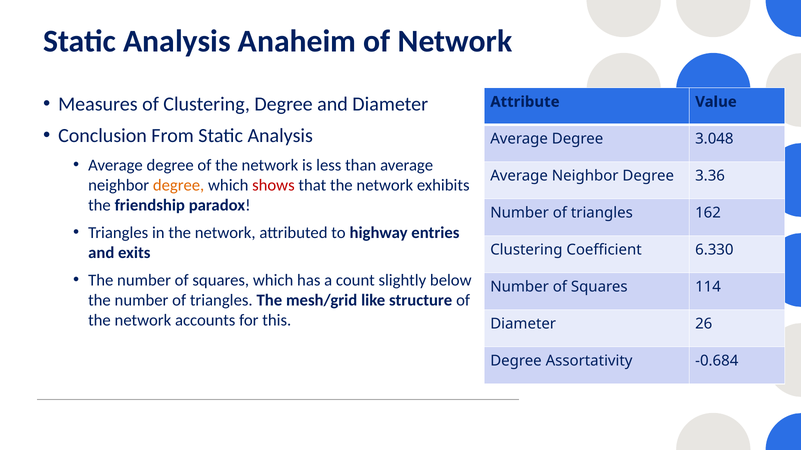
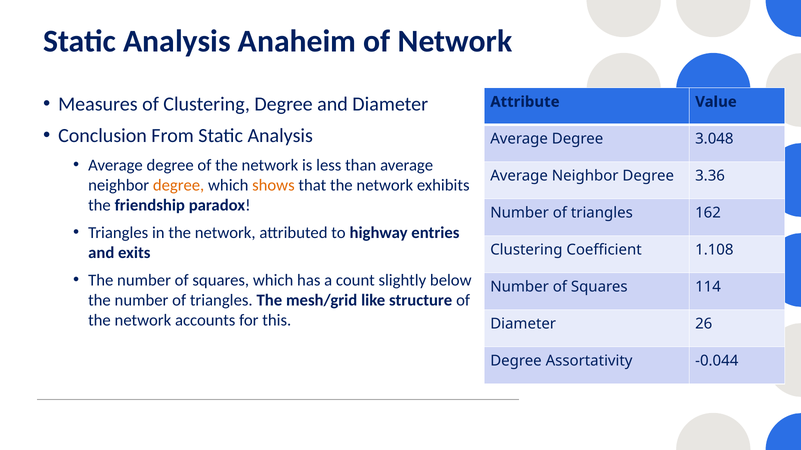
shows colour: red -> orange (273, 185)
6.330: 6.330 -> 1.108 (714, 250)
-0.684: -0.684 -> -0.044 (717, 361)
